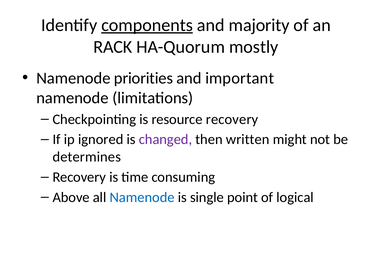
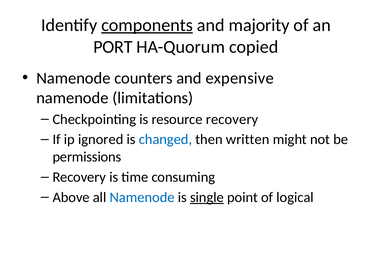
RACK: RACK -> PORT (113, 47)
mostly: mostly -> copied (254, 47)
priorities: priorities -> counters (143, 78)
important: important -> expensive (240, 78)
changed colour: purple -> blue (165, 139)
determines: determines -> permissions (87, 157)
single underline: none -> present (207, 197)
